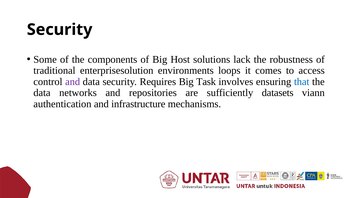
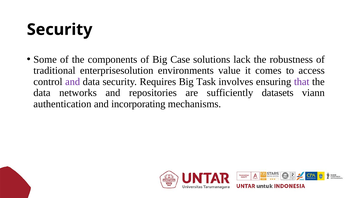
Host: Host -> Case (180, 60)
loops: loops -> value (229, 71)
that colour: blue -> purple (302, 82)
infrastructure: infrastructure -> incorporating (138, 104)
